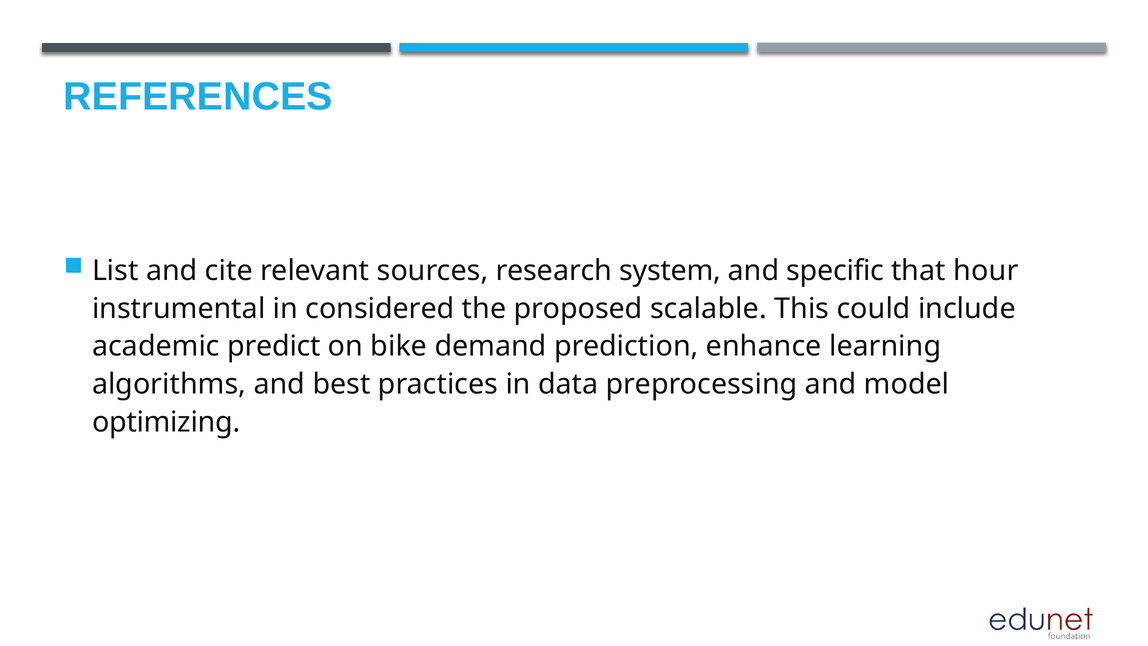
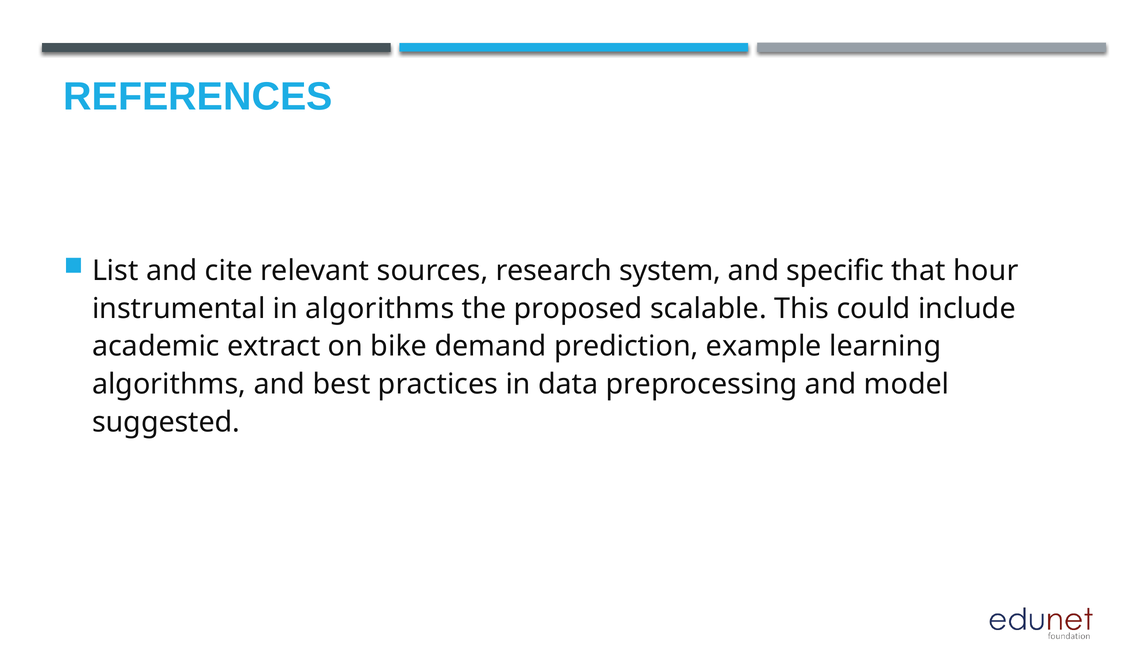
in considered: considered -> algorithms (380, 308)
predict: predict -> extract (274, 346)
enhance: enhance -> example (764, 346)
optimizing: optimizing -> suggested (166, 422)
